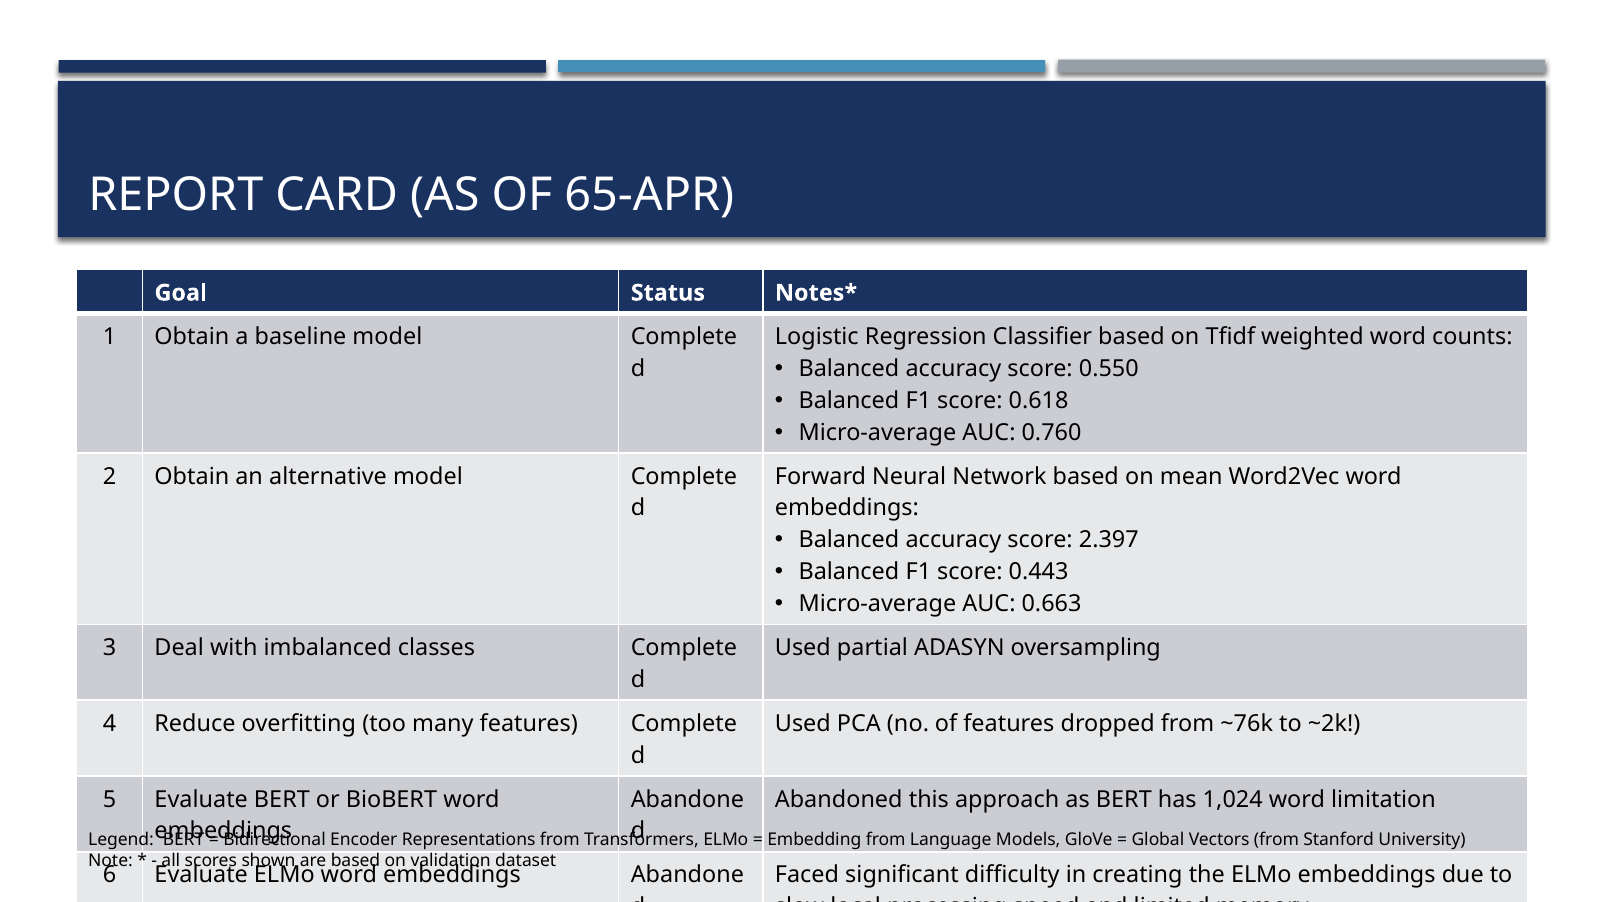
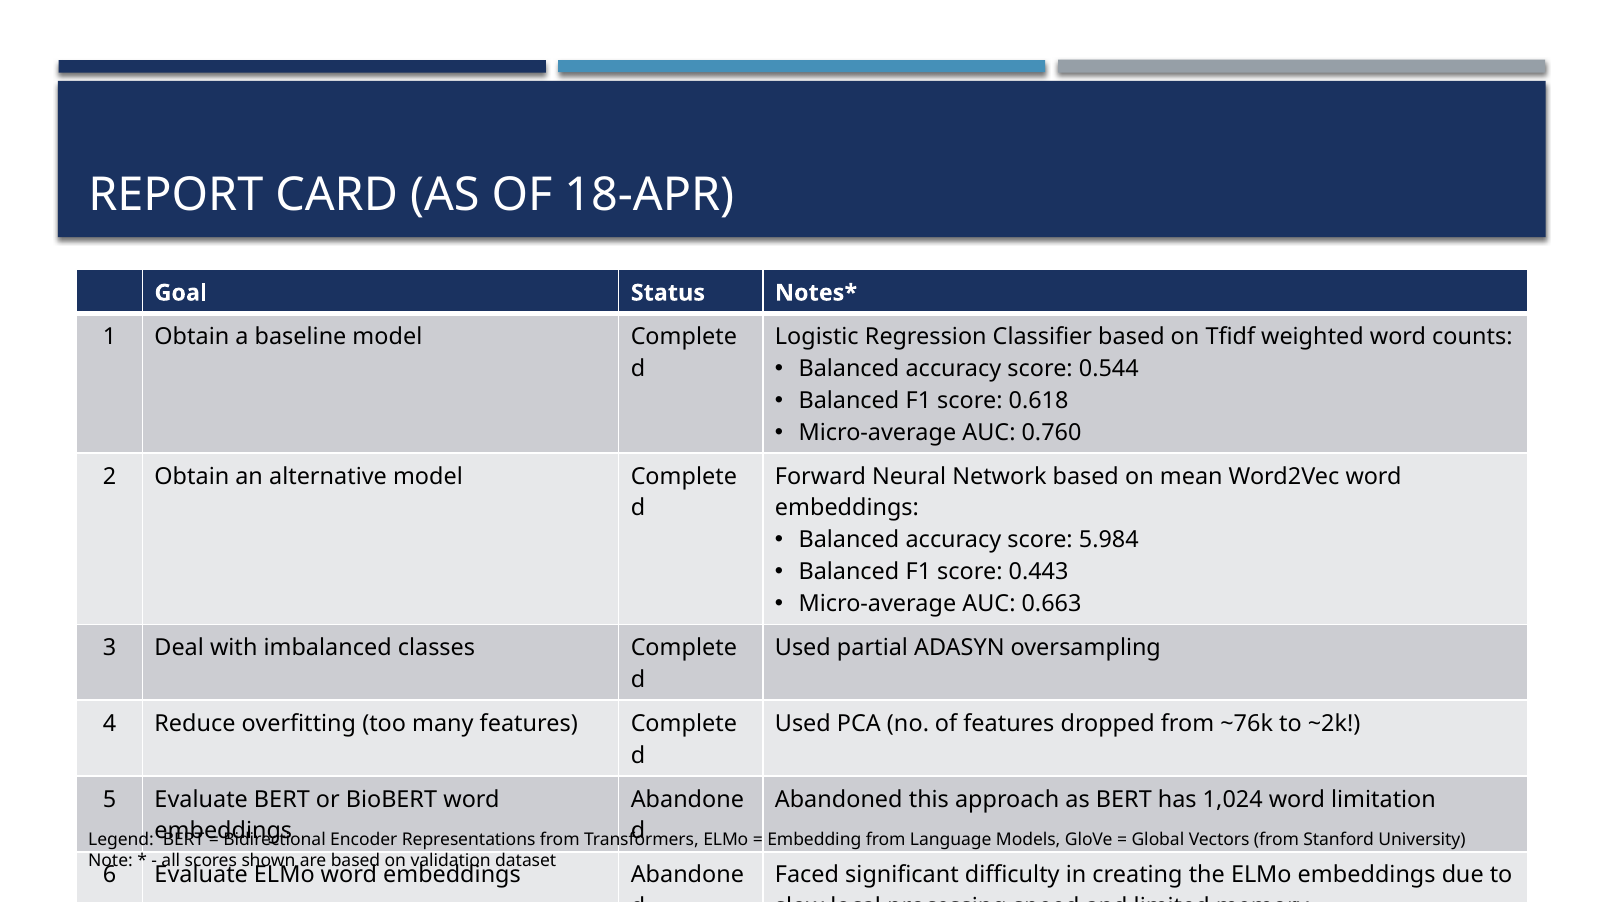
65-APR: 65-APR -> 18-APR (649, 195)
0.550: 0.550 -> 0.544 (1109, 369)
2.397: 2.397 -> 5.984 (1109, 540)
